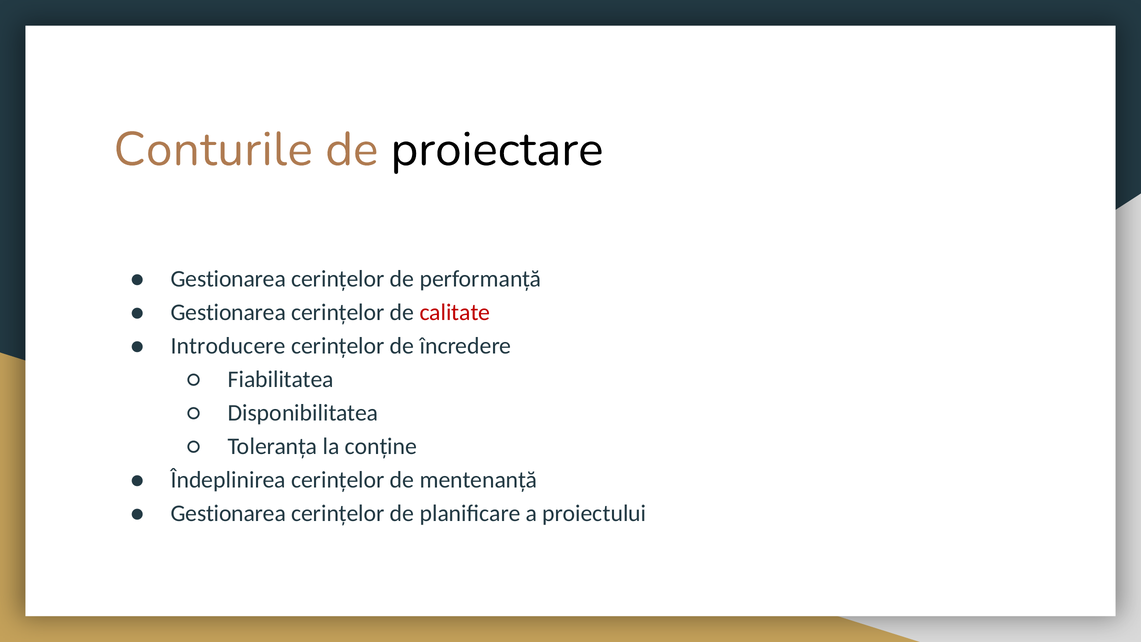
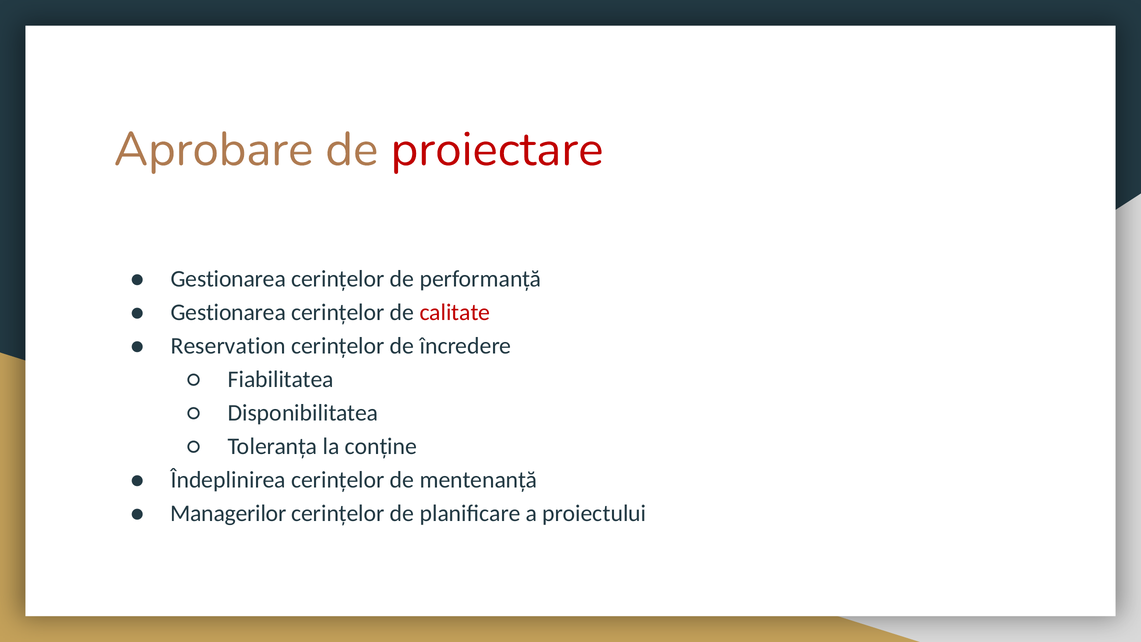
Conturile: Conturile -> Aprobare (213, 149)
proiectare colour: black -> red (497, 149)
Introducere: Introducere -> Reservation (228, 346)
Gestionarea: Gestionarea -> Managerilor (228, 513)
